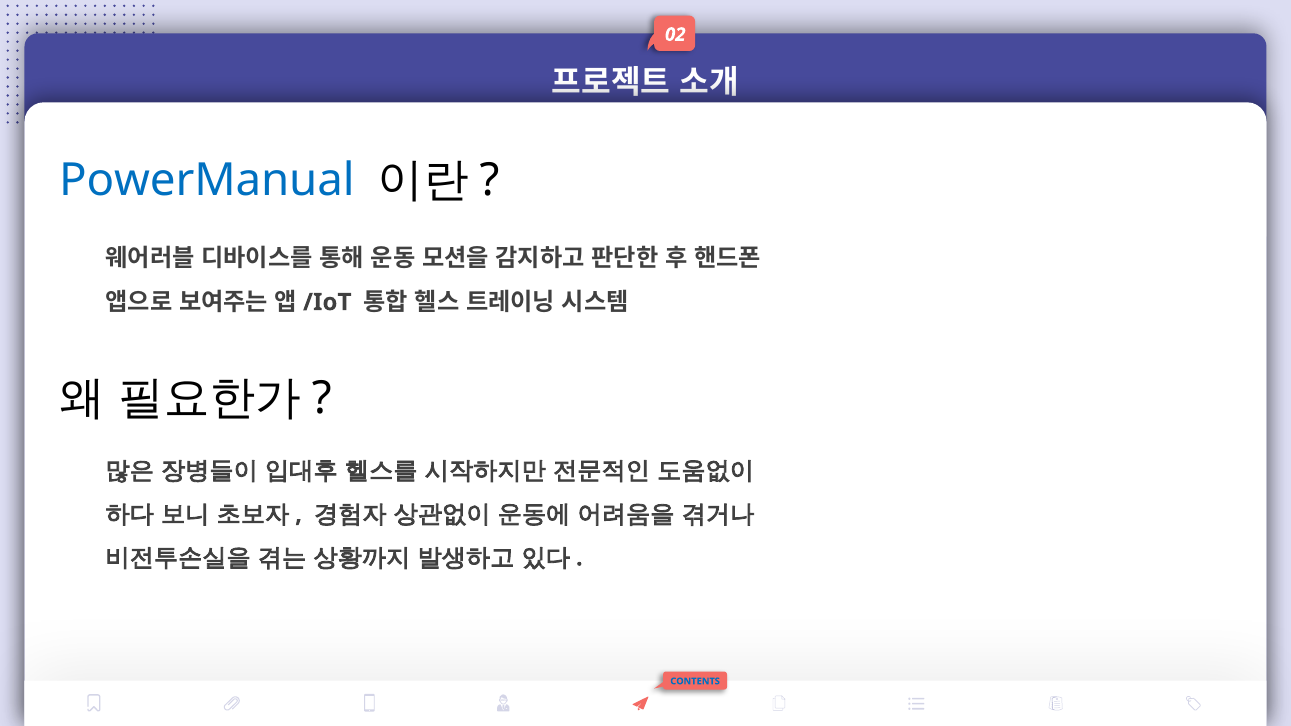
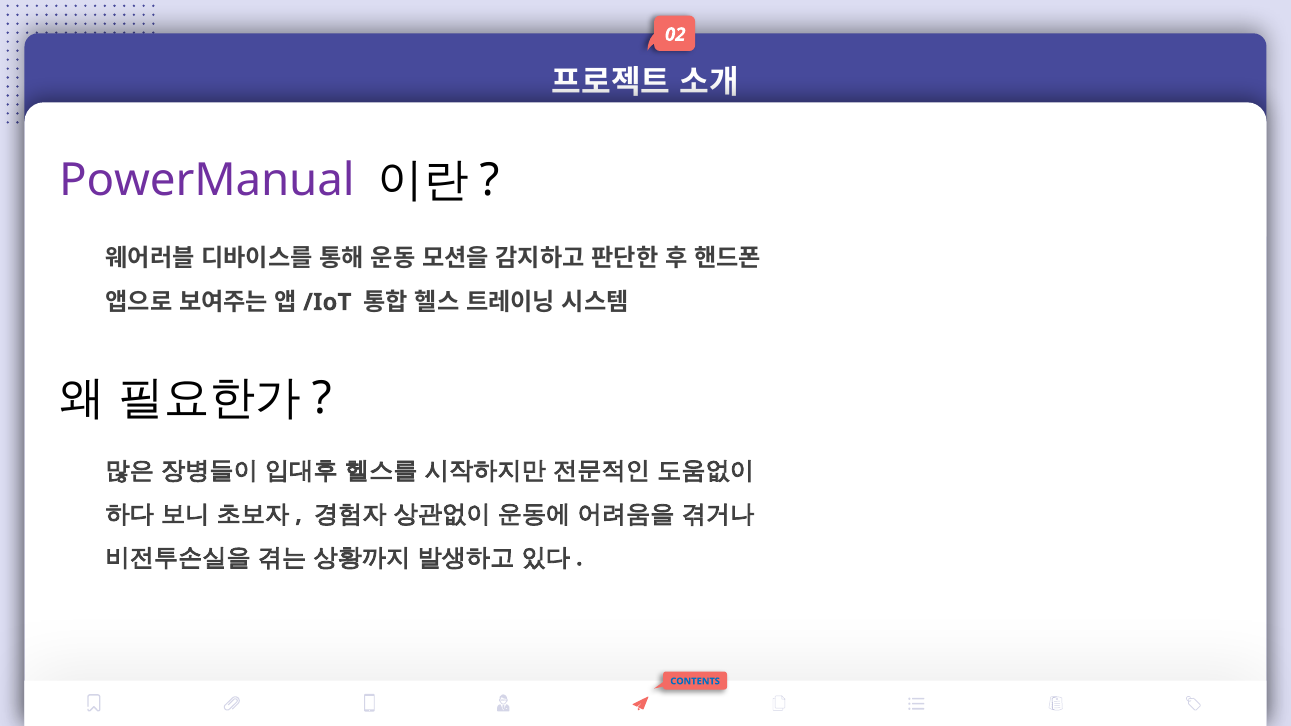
PowerManual colour: blue -> purple (207, 180)
